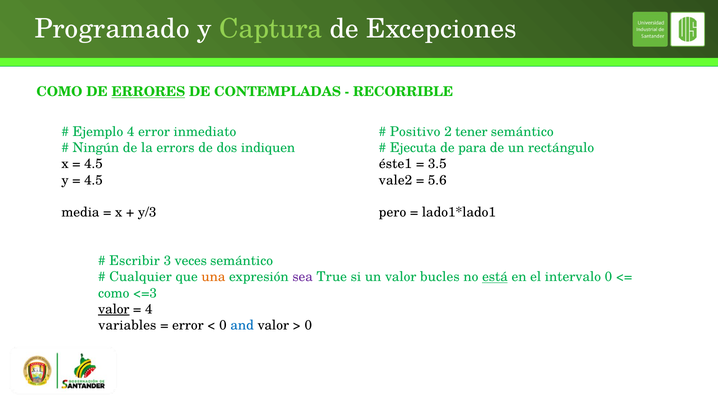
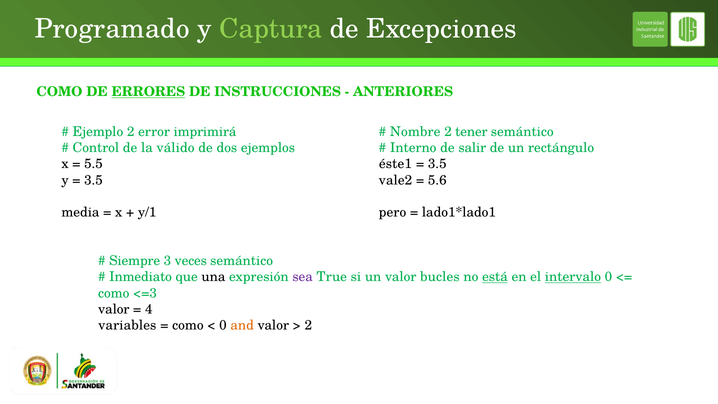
CONTEMPLADAS: CONTEMPLADAS -> INSTRUCCIONES (278, 92)
RECORRIBLE: RECORRIBLE -> ANTERIORES (403, 92)
Ejemplo 4: 4 -> 2 (131, 132)
inmediato: inmediato -> imprimirá (205, 132)
Positivo: Positivo -> Nombre (415, 132)
Ningún: Ningún -> Control (96, 148)
errors: errors -> válido (176, 148)
indiquen: indiquen -> ejemplos (268, 148)
Ejecuta: Ejecuta -> Interno (413, 148)
para: para -> salir (472, 148)
4.5: 4.5 -> 5.5 (93, 164)
4.5: 4.5 -> 3.5 (93, 180)
y/3: y/3 -> y/1 (147, 212)
Escribir: Escribir -> Siempre (135, 261)
Cualquier: Cualquier -> Inmediato (141, 277)
una colour: orange -> black (213, 277)
intervalo underline: none -> present (573, 277)
valor underline: present -> none (114, 309)
error: error -> como (188, 325)
and colour: blue -> orange (242, 325)
0: 0 -> 2 (308, 325)
